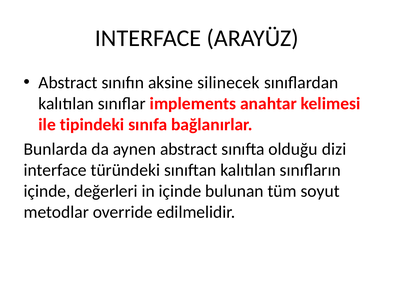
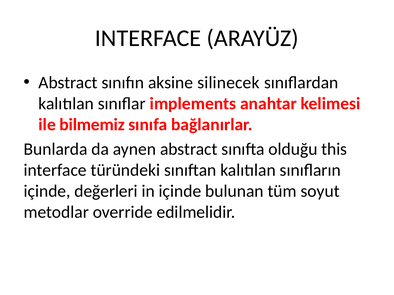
tipindeki: tipindeki -> bilmemiz (92, 125)
dizi: dizi -> this (334, 149)
